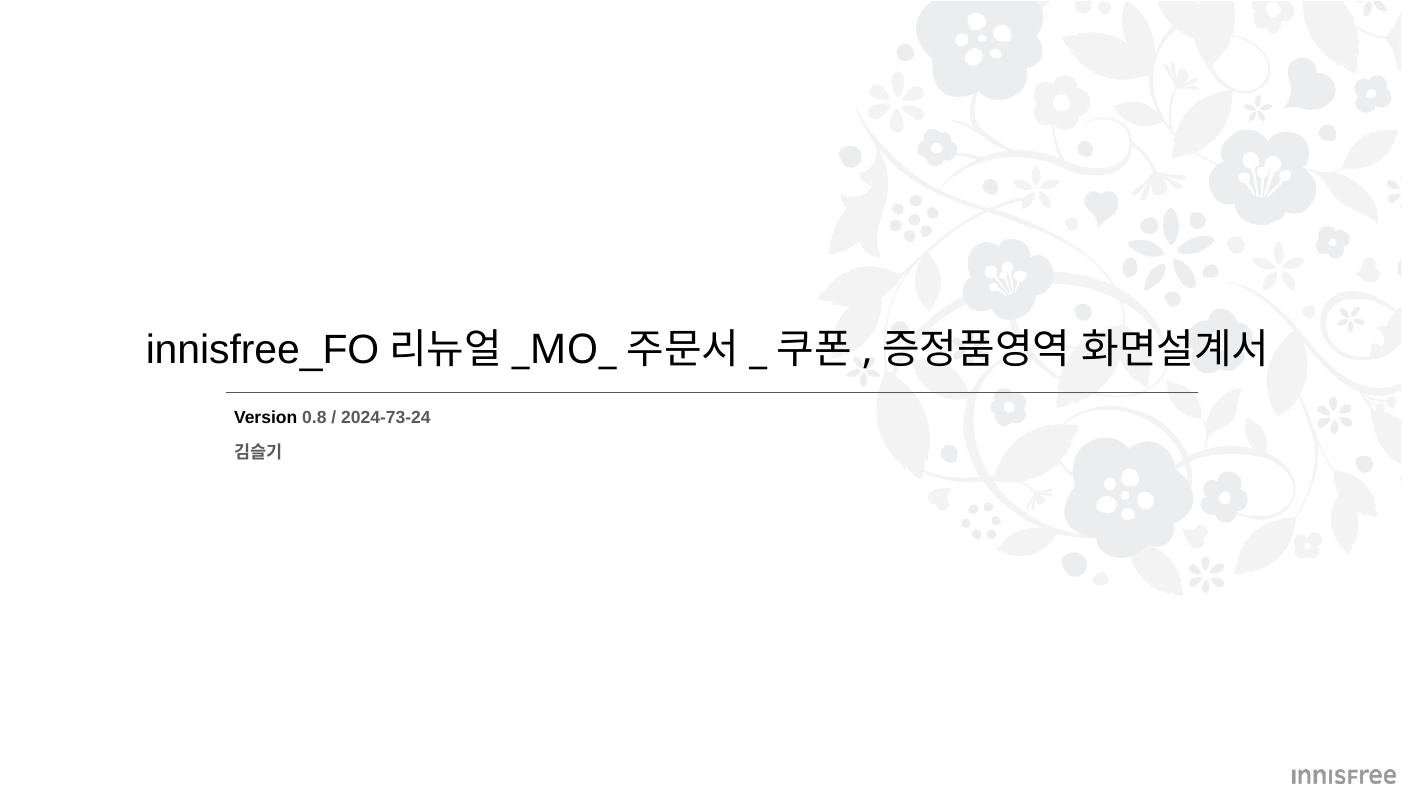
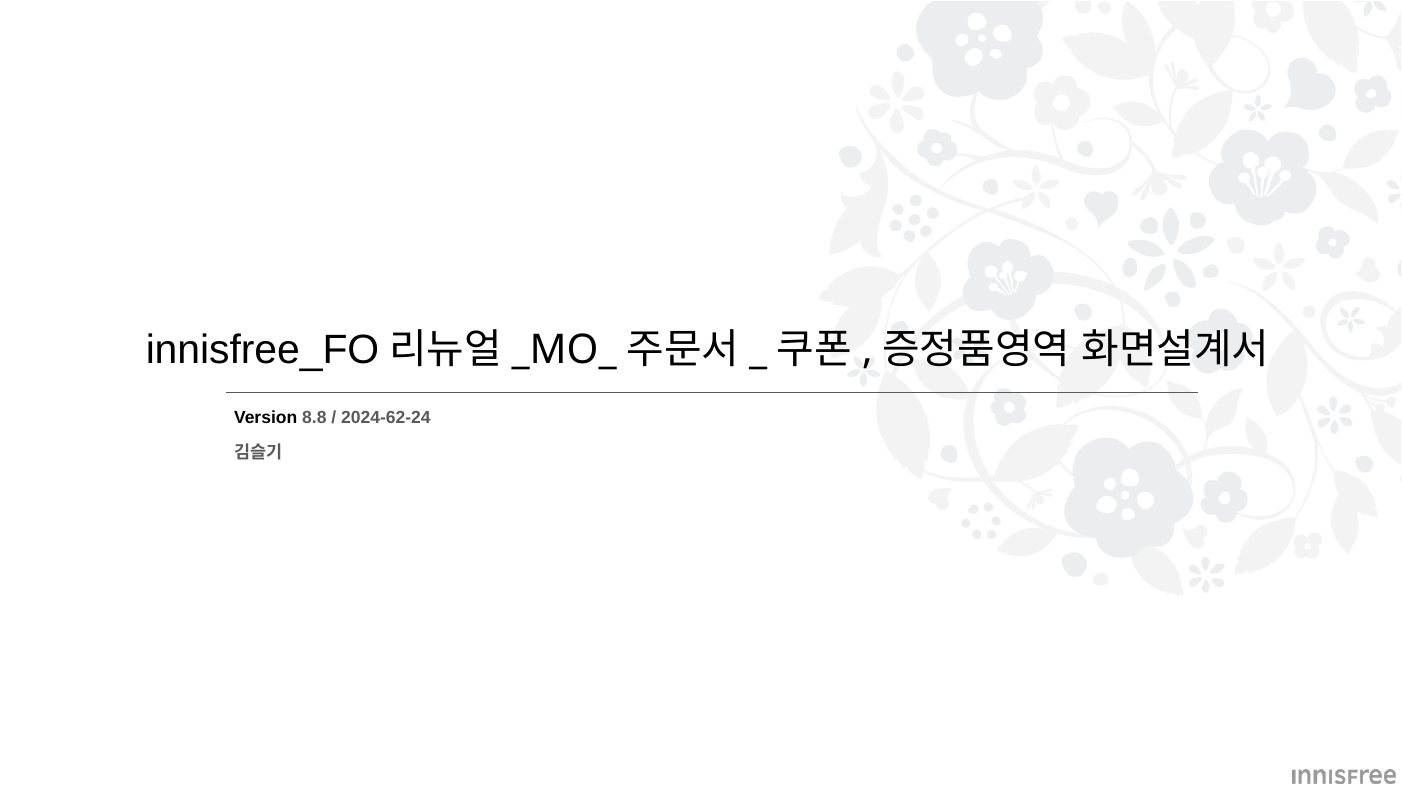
0.8: 0.8 -> 8.8 (314, 417)
2024-73-24: 2024-73-24 -> 2024-62-24 (386, 417)
